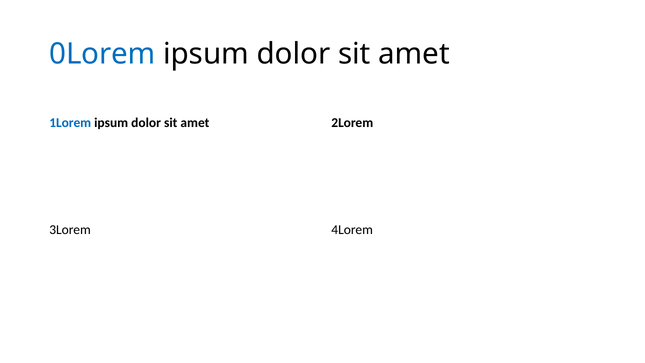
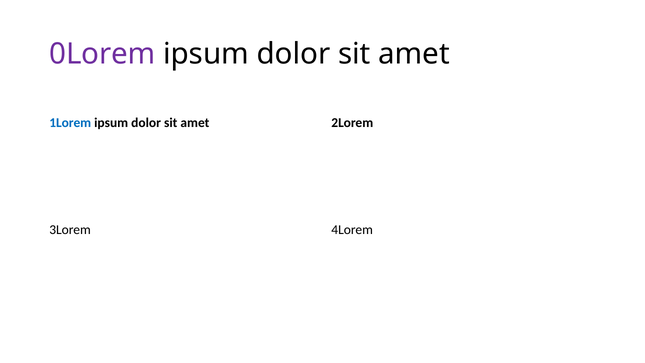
0Lorem colour: blue -> purple (102, 54)
